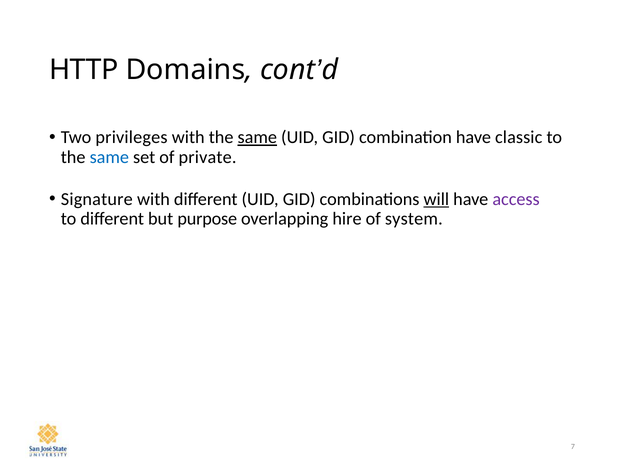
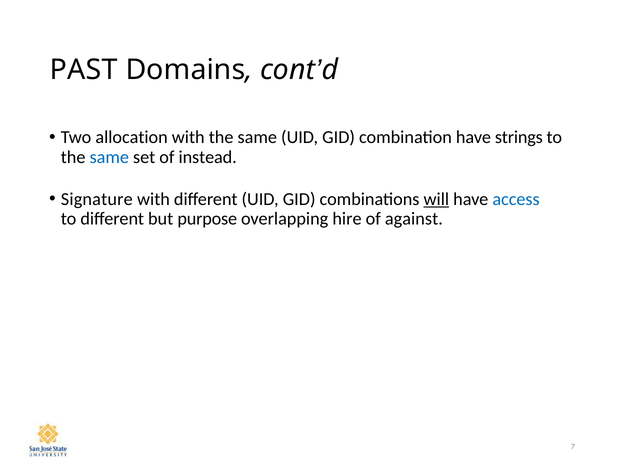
HTTP: HTTP -> PAST (84, 70)
privileges: privileges -> allocation (132, 137)
same underline: present -> none (257, 137)
classic: classic -> strings (519, 137)
private: private -> instead (208, 157)
access colour: purple -> blue (516, 199)
system: system -> against (414, 219)
